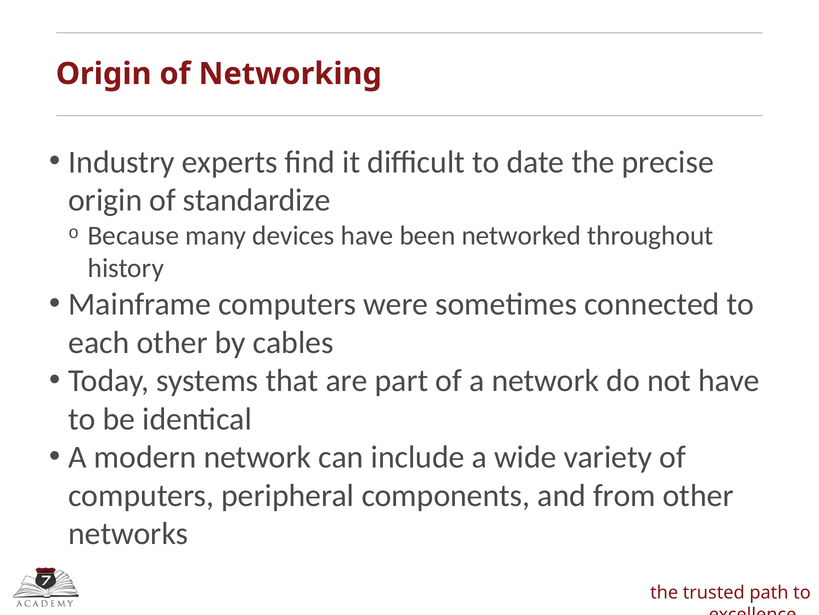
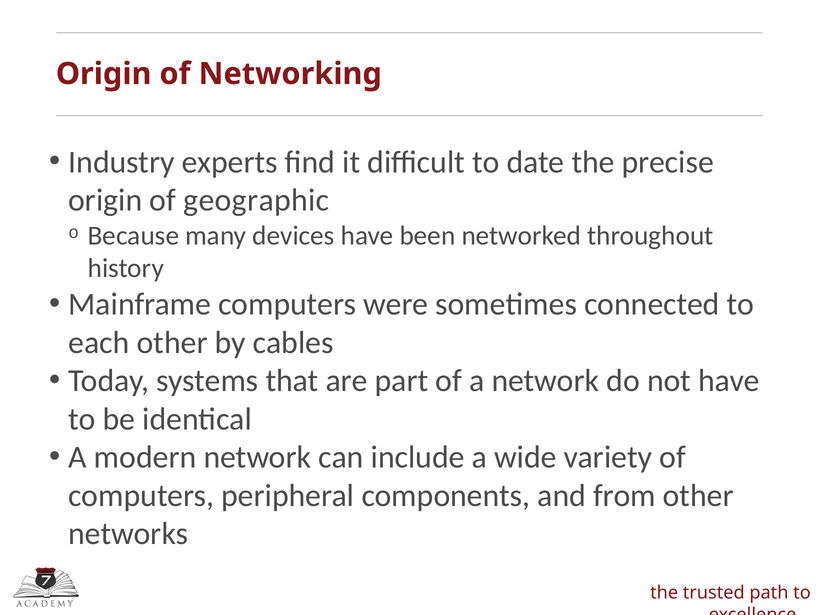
standardize: standardize -> geographic (256, 200)
